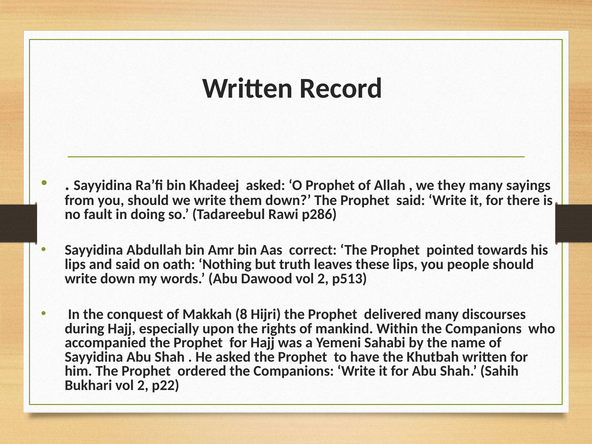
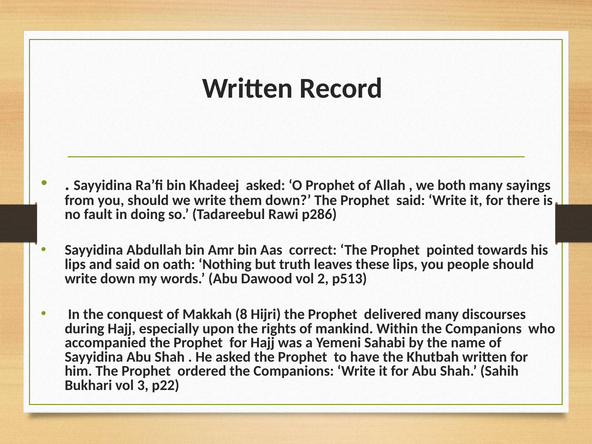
they: they -> both (452, 185)
Bukhari vol 2: 2 -> 3 (143, 385)
